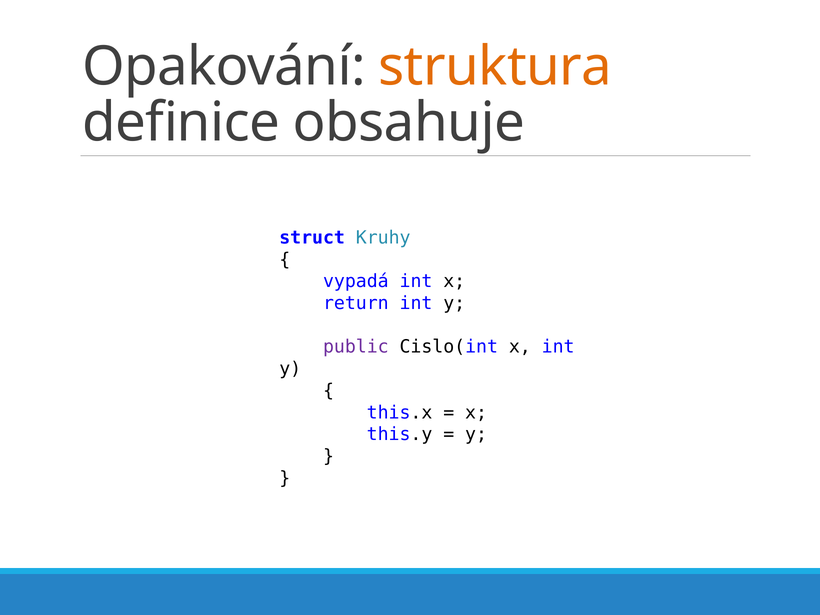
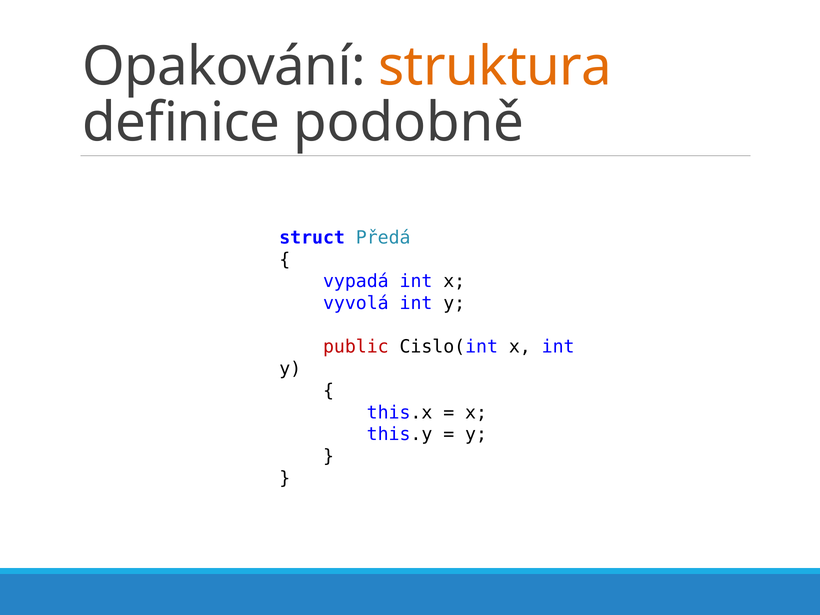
obsahuje: obsahuje -> podobně (409, 122)
Kruhy: Kruhy -> Předá (383, 238)
return: return -> vyvolá (356, 303)
public colour: purple -> red (356, 347)
